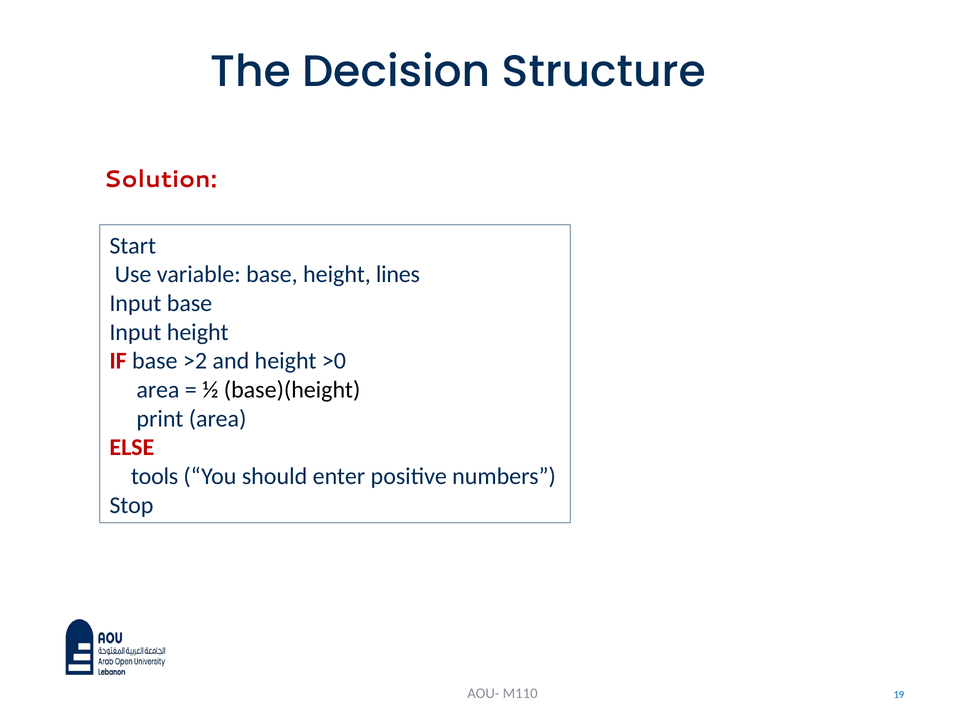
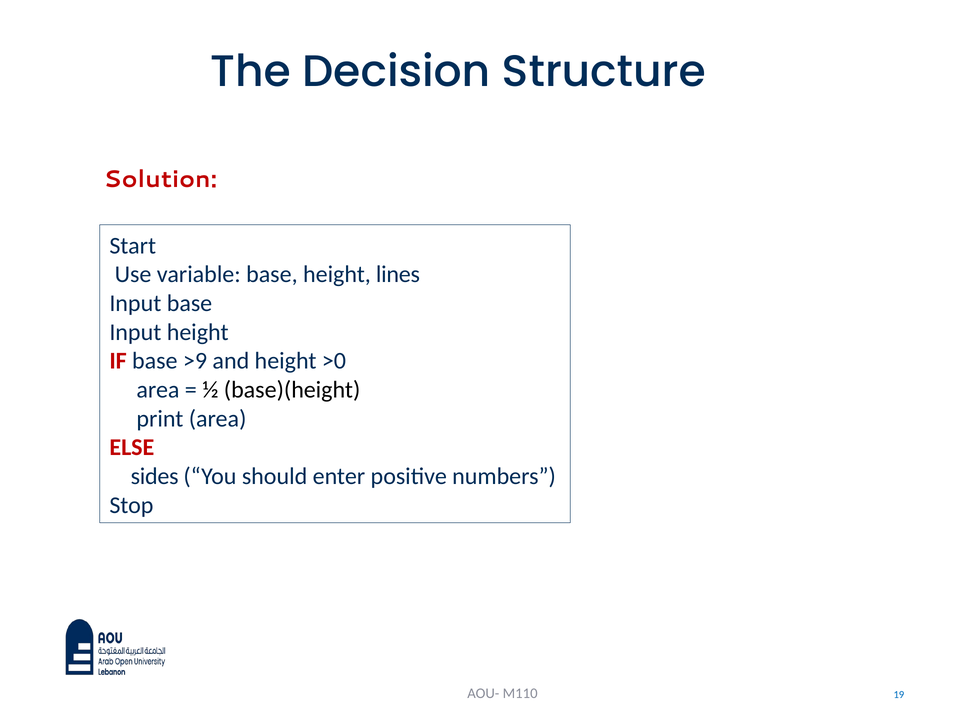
>2: >2 -> >9 (195, 361)
tools: tools -> sides (155, 477)
